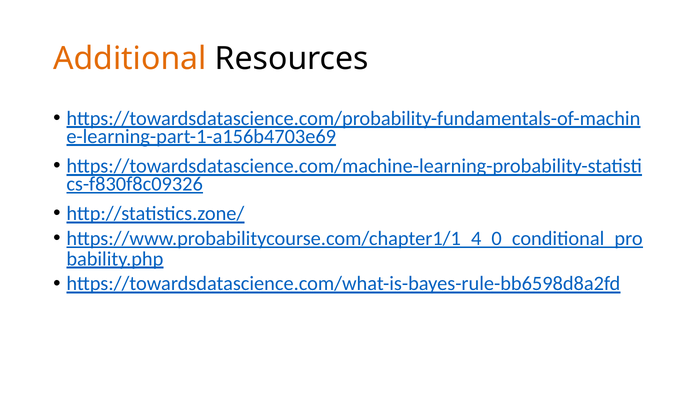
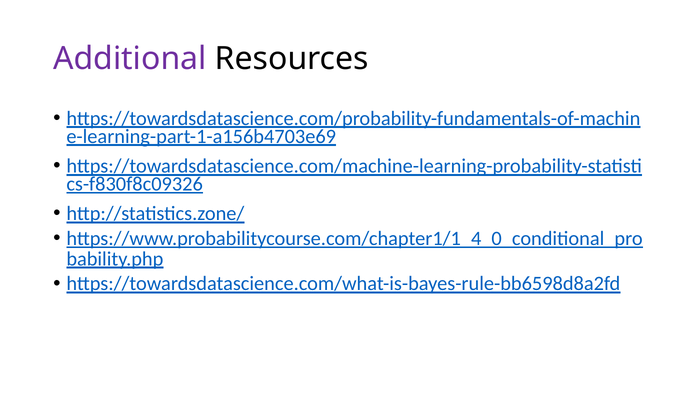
Additional colour: orange -> purple (130, 59)
